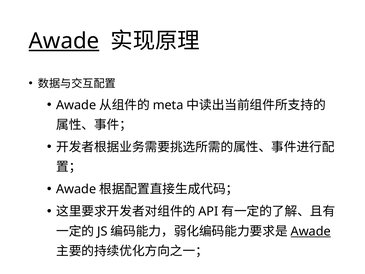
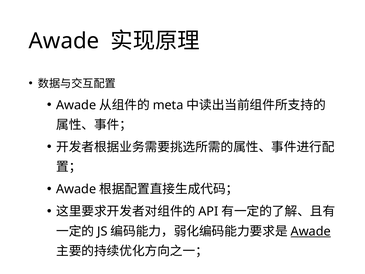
Awade underline: present -> none (64, 41)
